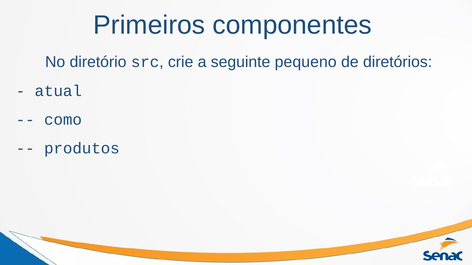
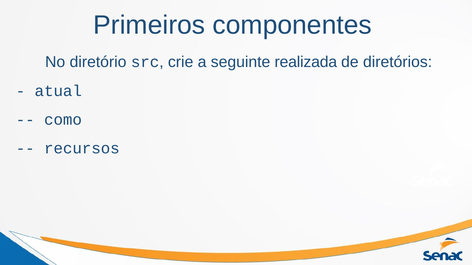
pequeno: pequeno -> realizada (306, 62)
produtos: produtos -> recursos (82, 148)
